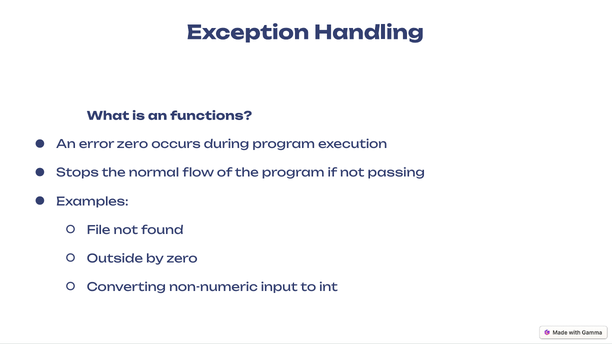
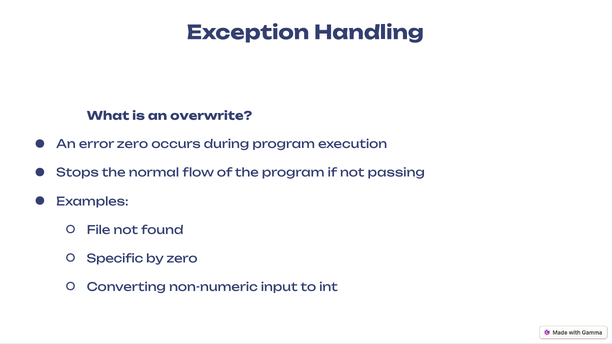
functions: functions -> overwrite (211, 116)
Outside: Outside -> Specific (115, 259)
